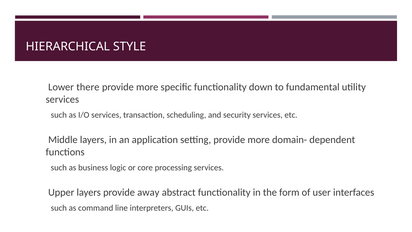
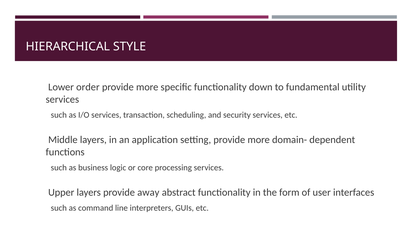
there: there -> order (88, 87)
